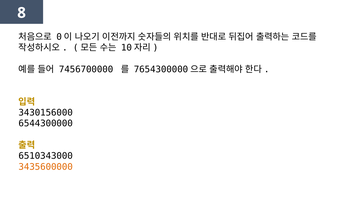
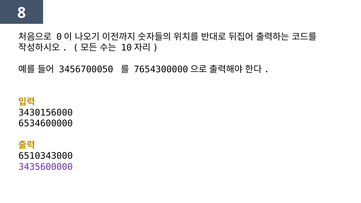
7456700000: 7456700000 -> 3456700050 (86, 69)
6544300000: 6544300000 -> 6534600000 (46, 124)
3435600000 colour: orange -> purple (46, 167)
